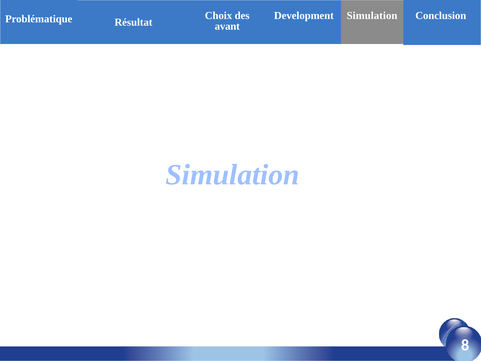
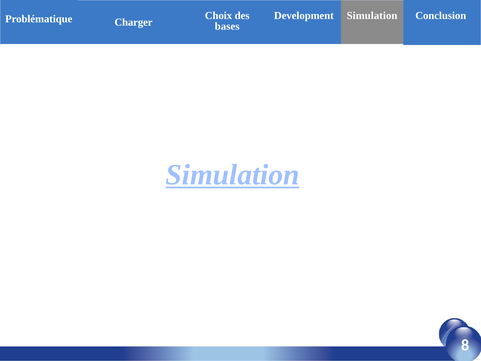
Résultat: Résultat -> Charger (134, 22)
avant: avant -> bases (227, 26)
Simulation underline: none -> present (233, 175)
